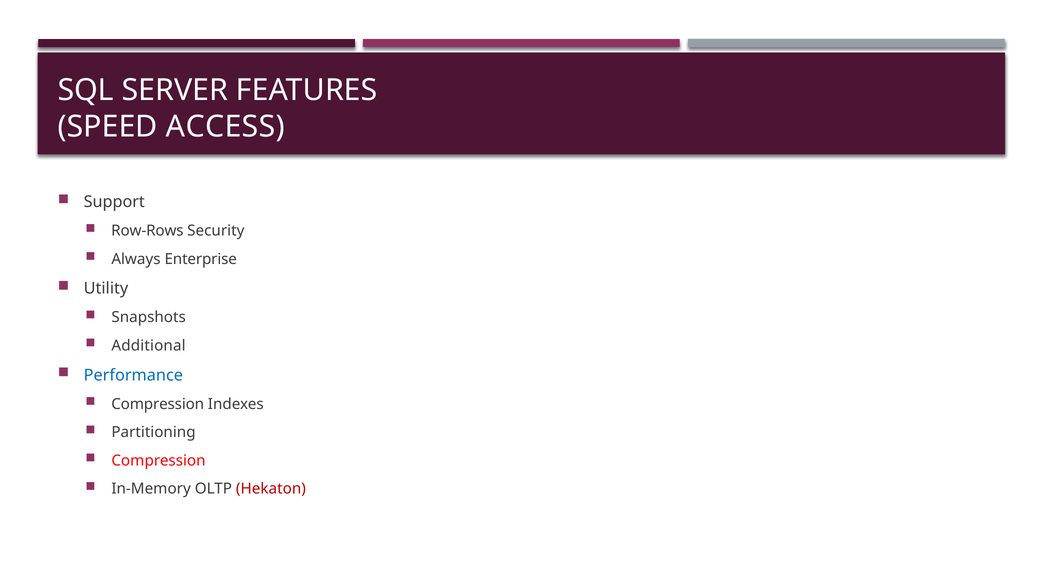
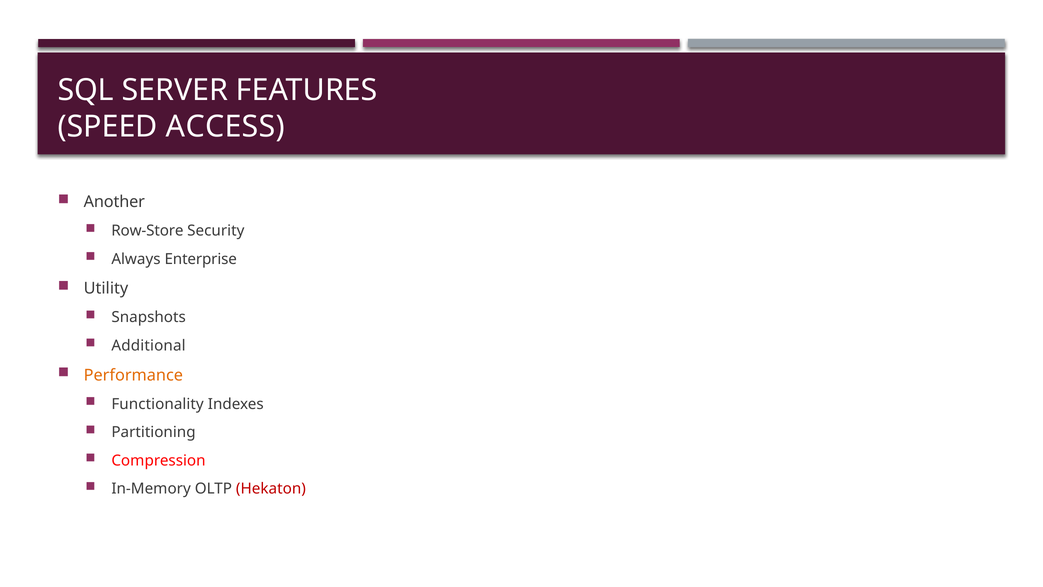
Support: Support -> Another (114, 202)
Row-Rows: Row-Rows -> Row-Store (147, 231)
Performance colour: blue -> orange (133, 375)
Compression: Compression -> Functionality (158, 404)
